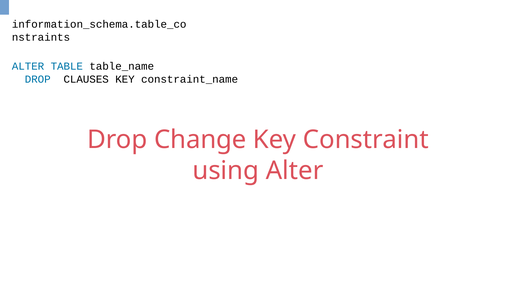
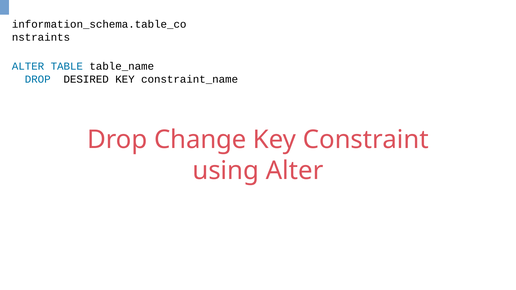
CLAUSES: CLAUSES -> DESIRED (86, 79)
